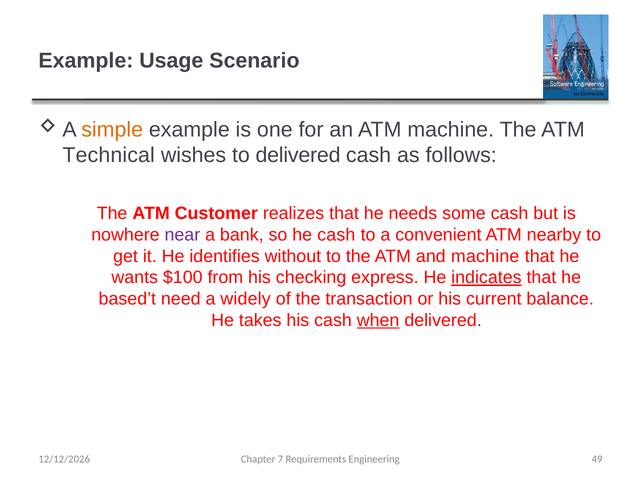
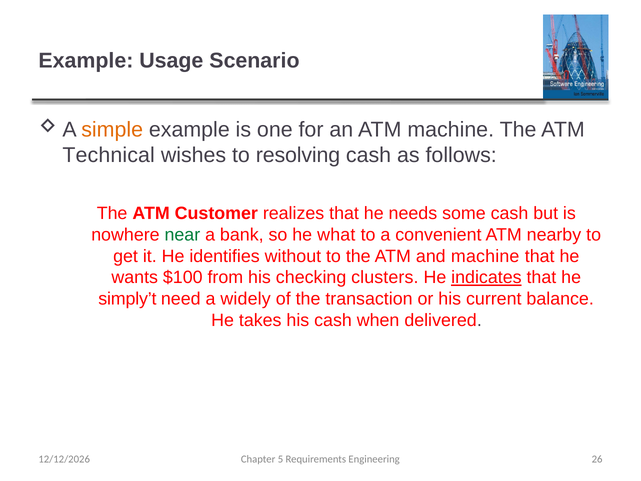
to delivered: delivered -> resolving (298, 155)
near colour: purple -> green (182, 235)
he cash: cash -> what (336, 235)
express: express -> clusters (385, 277)
based’t: based’t -> simply’t (127, 299)
when underline: present -> none (378, 320)
7: 7 -> 5 (280, 459)
49: 49 -> 26 (597, 459)
